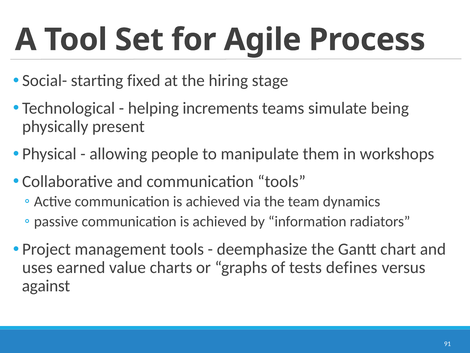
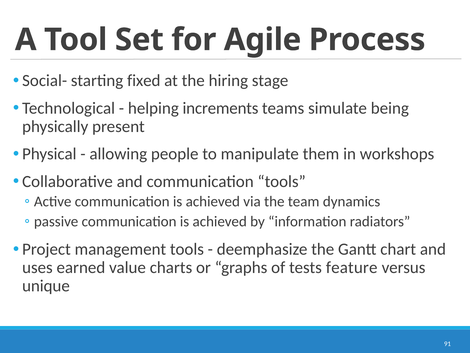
defines: defines -> feature (352, 267)
against: against -> unique (46, 286)
